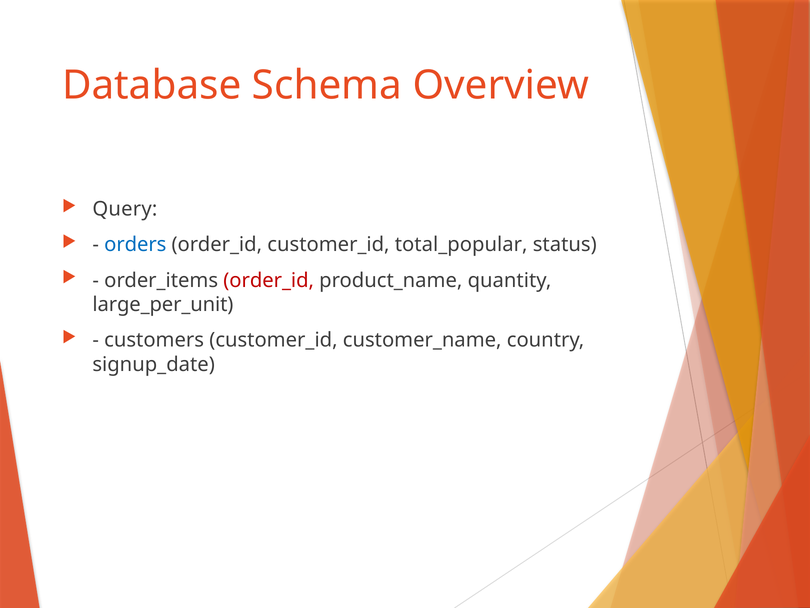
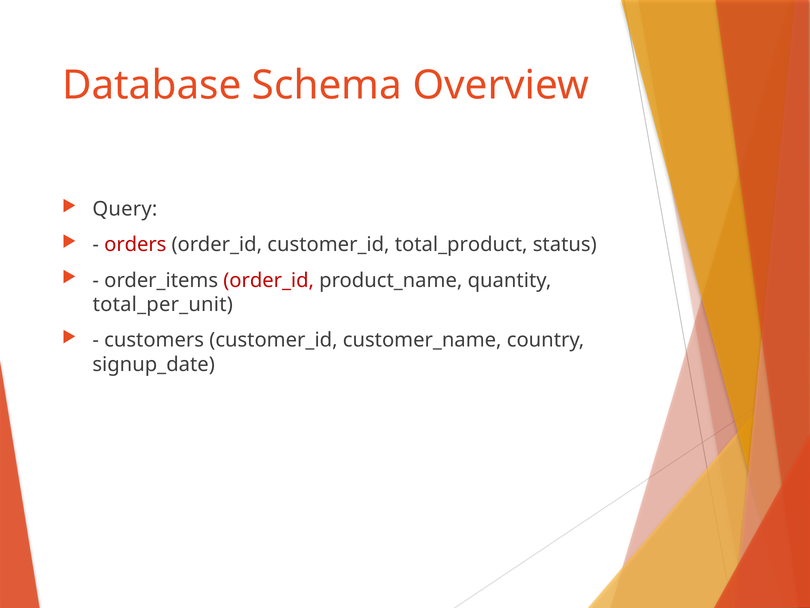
orders colour: blue -> red (135, 245)
total_popular: total_popular -> total_product (461, 245)
large_per_unit: large_per_unit -> total_per_unit (163, 304)
